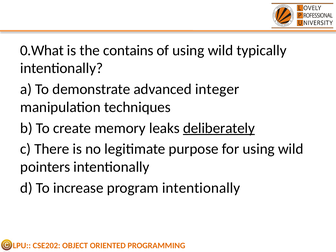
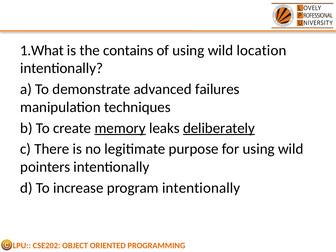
0.What: 0.What -> 1.What (42, 50)
typically: typically -> location (261, 50)
integer: integer -> failures (217, 89)
memory underline: none -> present (120, 128)
